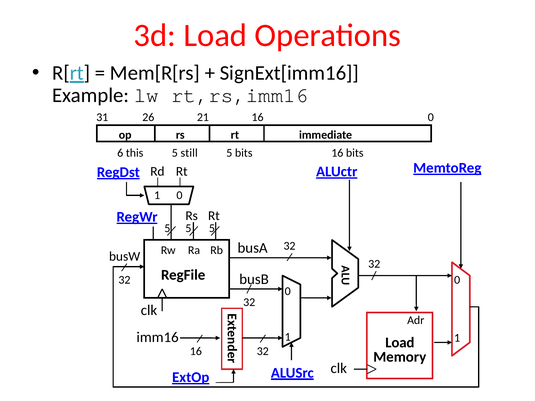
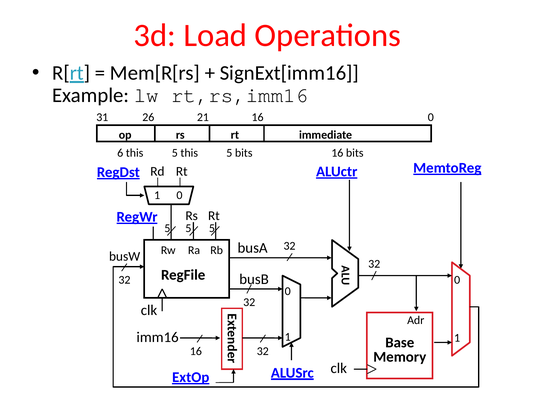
5 still: still -> this (189, 153)
Load: Load -> Base (400, 343)
